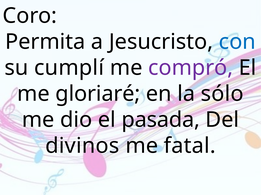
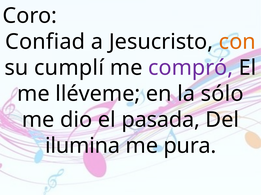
Permita: Permita -> Confiad (45, 42)
con colour: blue -> orange (237, 42)
gloriaré: gloriaré -> lléveme (98, 94)
divinos: divinos -> ilumina (83, 146)
fatal: fatal -> pura (190, 146)
